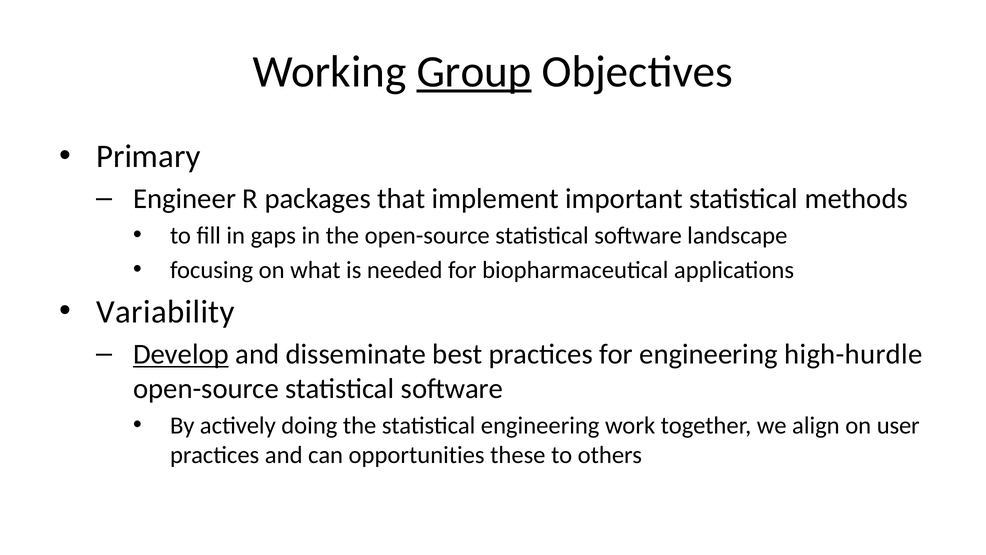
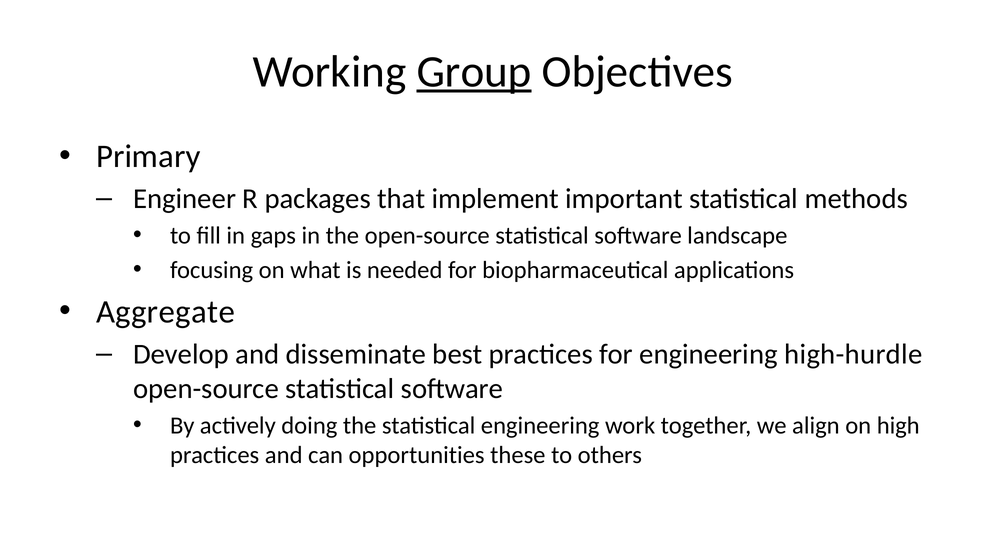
Variability: Variability -> Aggregate (166, 312)
Develop underline: present -> none (181, 354)
user: user -> high (898, 425)
